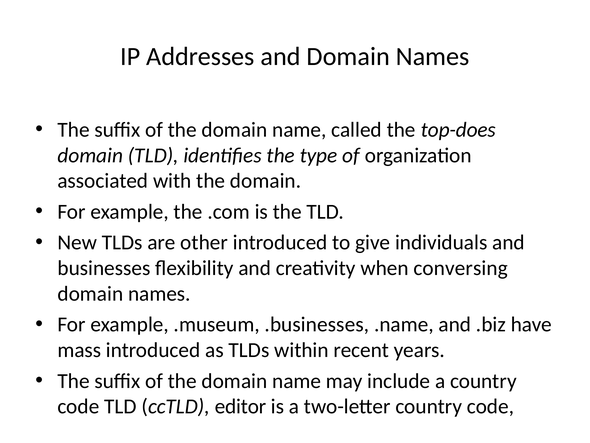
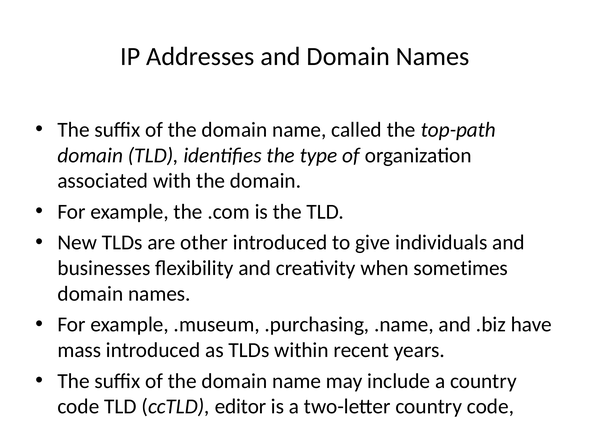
top-does: top-does -> top-path (458, 130)
conversing: conversing -> sometimes (461, 268)
.businesses: .businesses -> .purchasing (317, 324)
